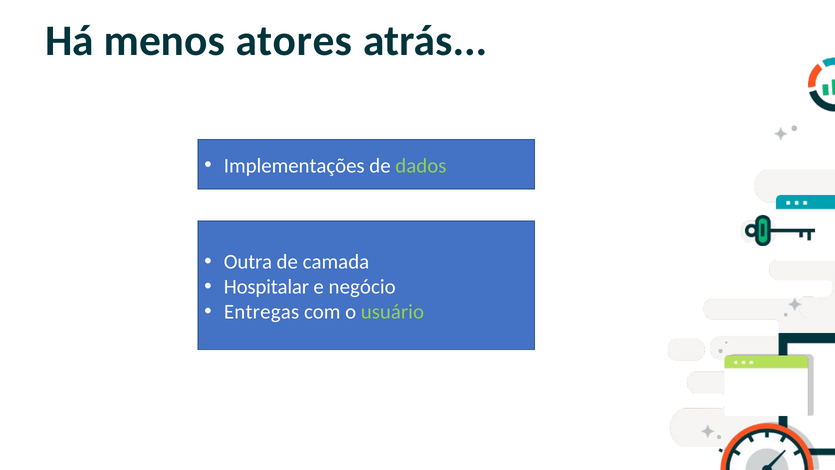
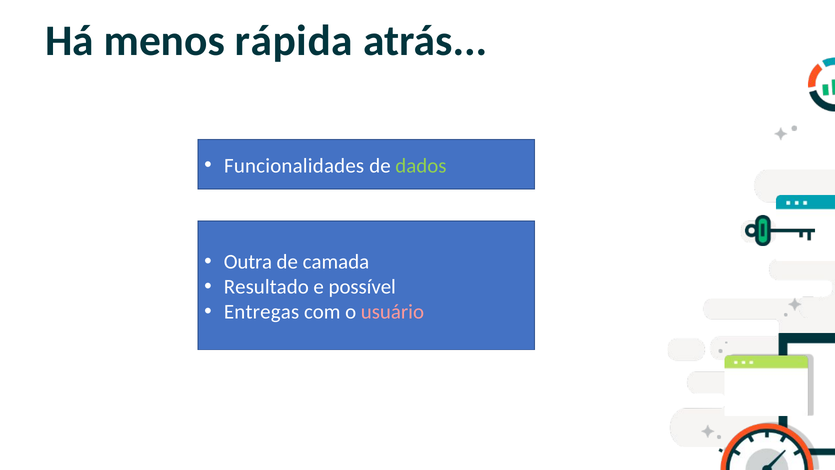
atores: atores -> rápida (294, 41)
Implementações: Implementações -> Funcionalidades (294, 165)
Hospitalar: Hospitalar -> Resultado (266, 287)
negócio: negócio -> possível (362, 287)
usuário colour: light green -> pink (392, 312)
